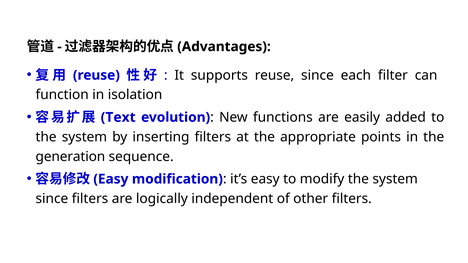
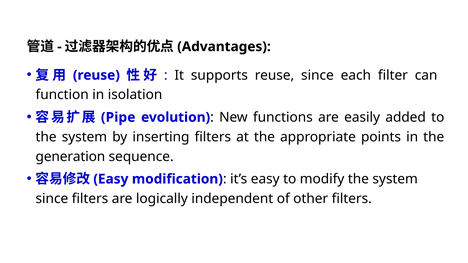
Text: Text -> Pipe (118, 117)
